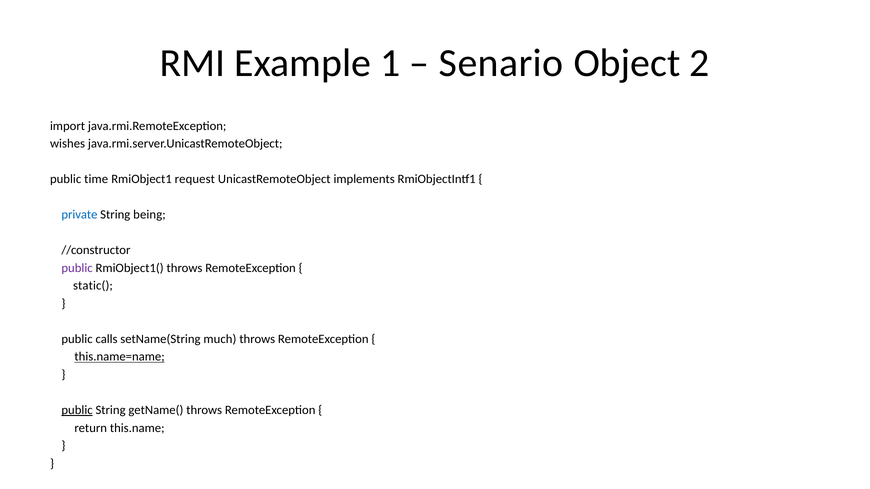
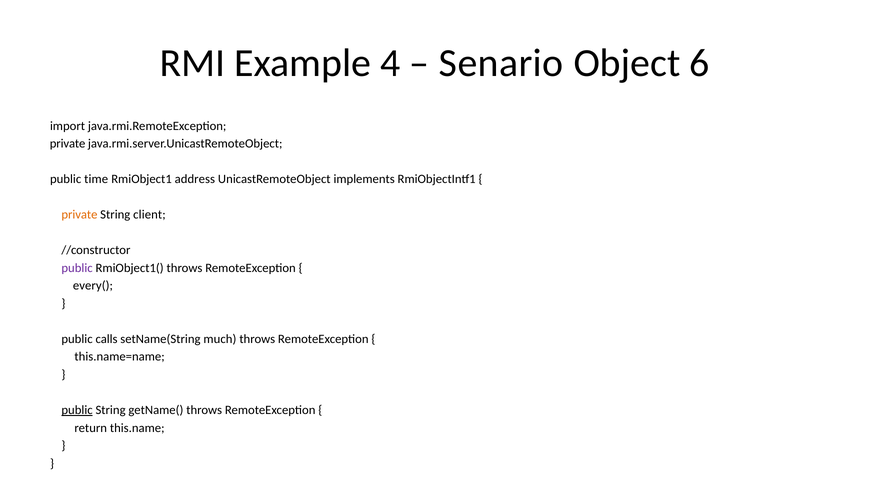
1: 1 -> 4 (390, 63)
2: 2 -> 6 (700, 63)
wishes: wishes -> private (68, 144)
request: request -> address (195, 179)
private colour: blue -> orange (79, 215)
being: being -> client (149, 215)
static(: static( -> every( (93, 286)
this.name=name underline: present -> none (120, 357)
